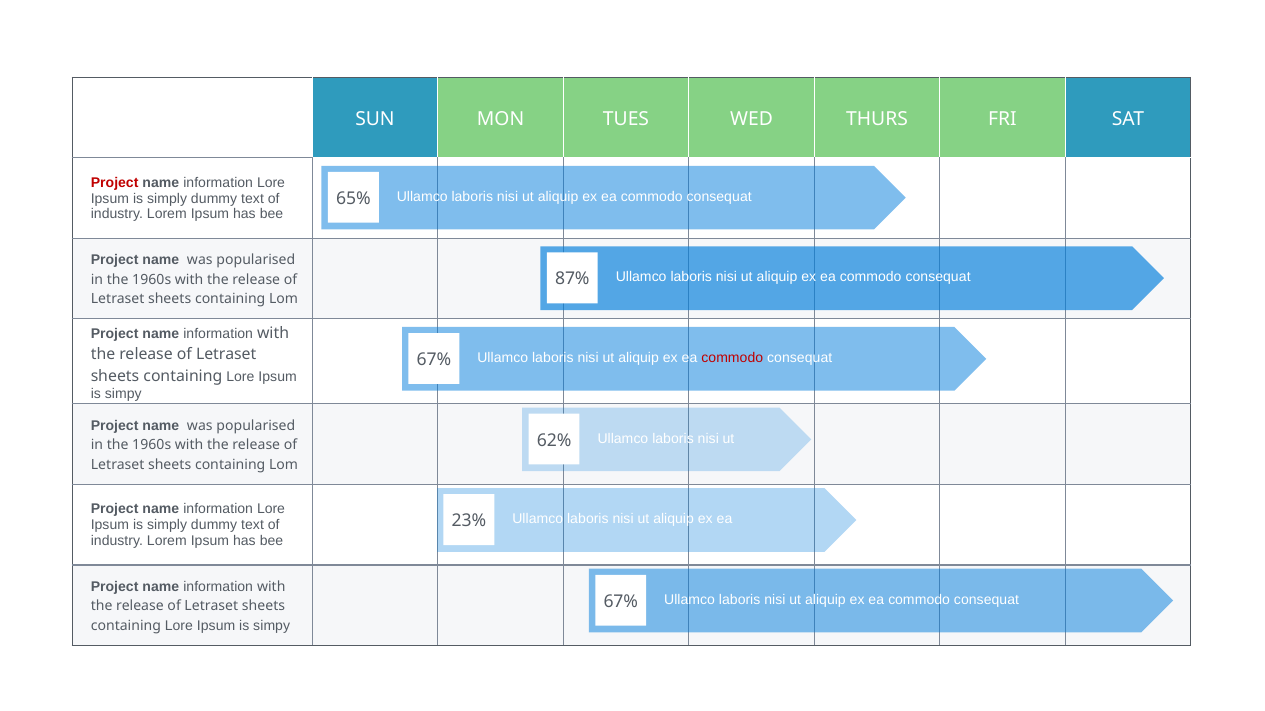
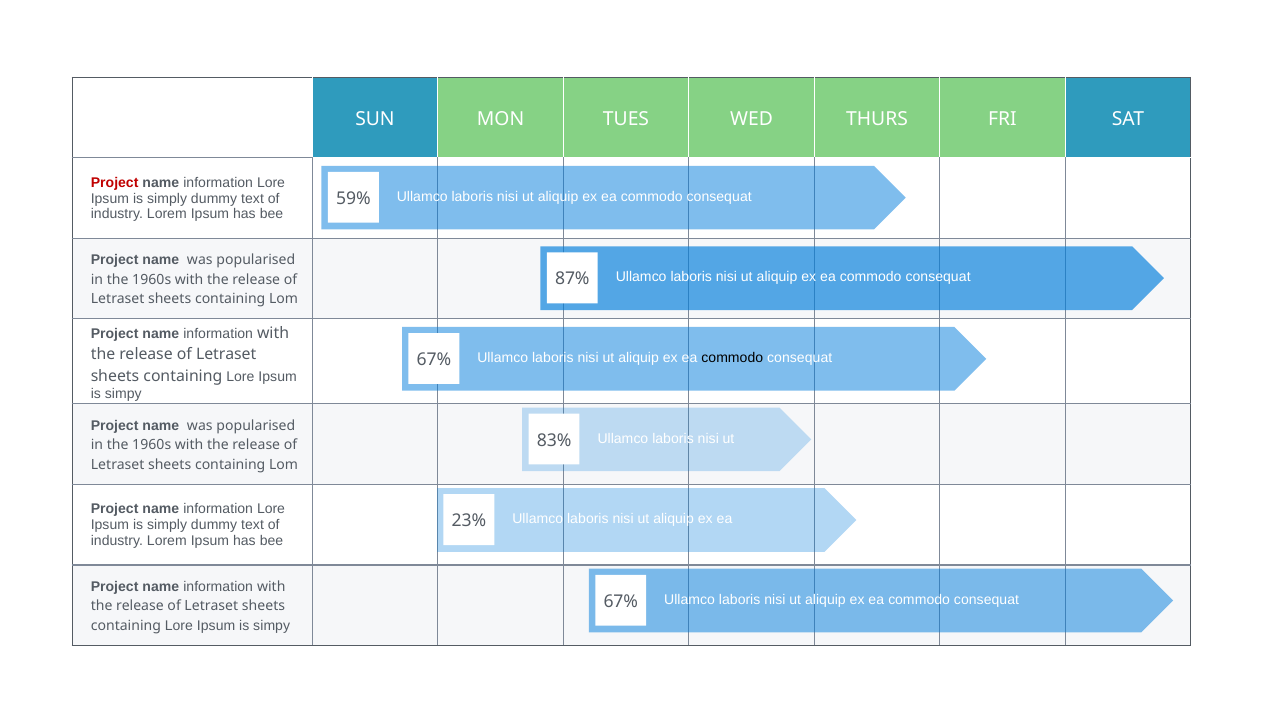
65%: 65% -> 59% (353, 199)
commodo colour: red -> black (732, 358)
62%: 62% -> 83% (554, 441)
